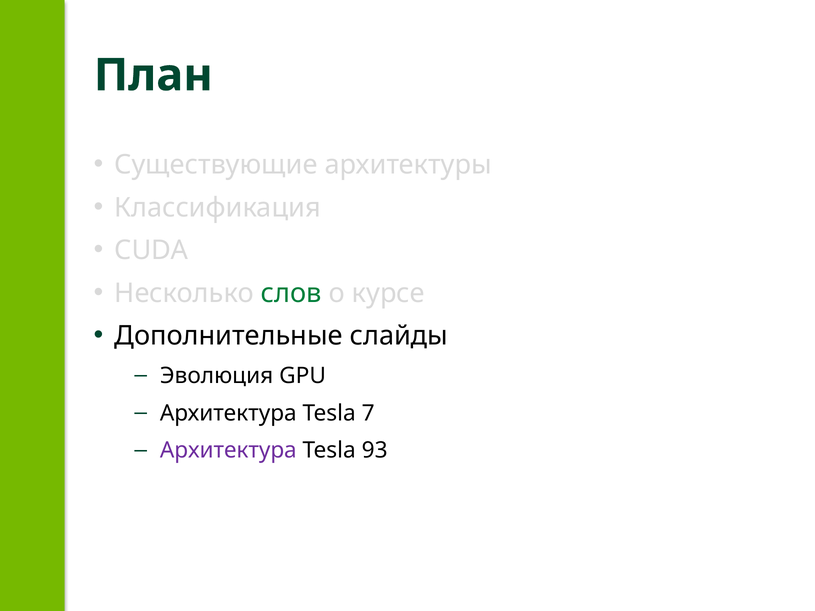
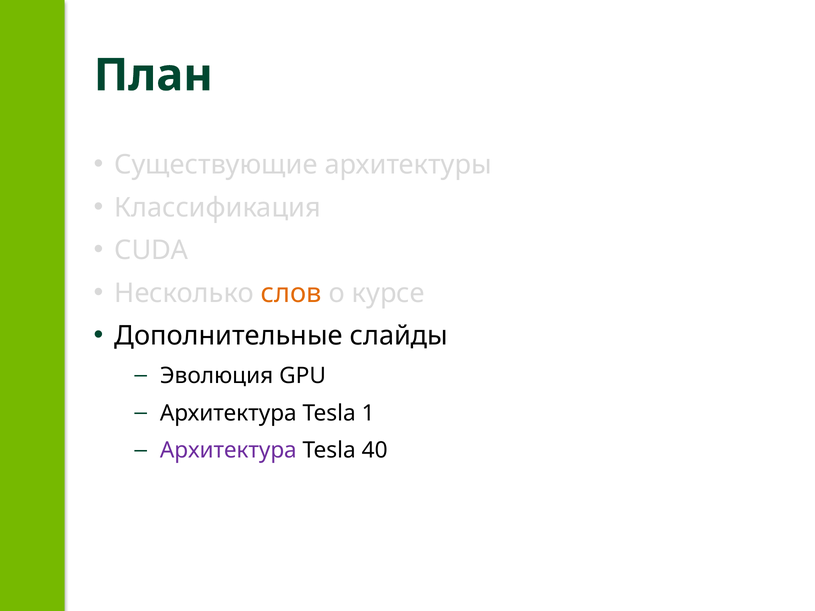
слов colour: green -> orange (291, 293)
7: 7 -> 1 (368, 413)
93: 93 -> 40 (375, 451)
